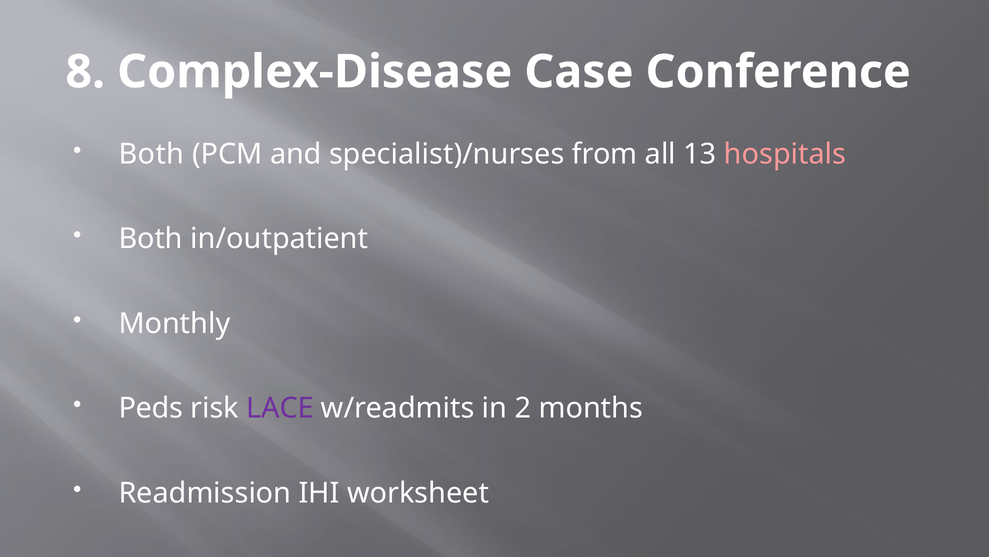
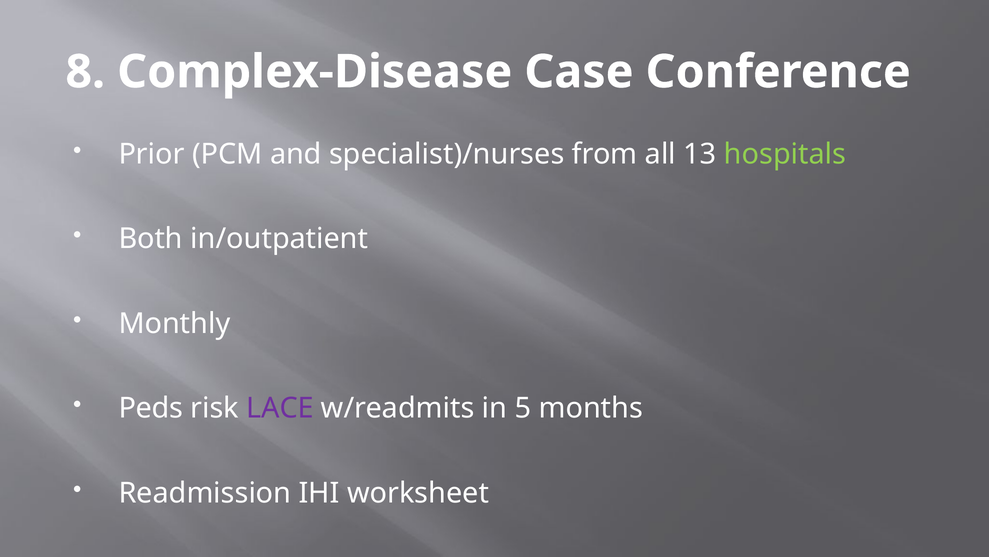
Both: Both -> Prior (152, 154)
hospitals colour: pink -> light green (785, 154)
2: 2 -> 5 (523, 408)
